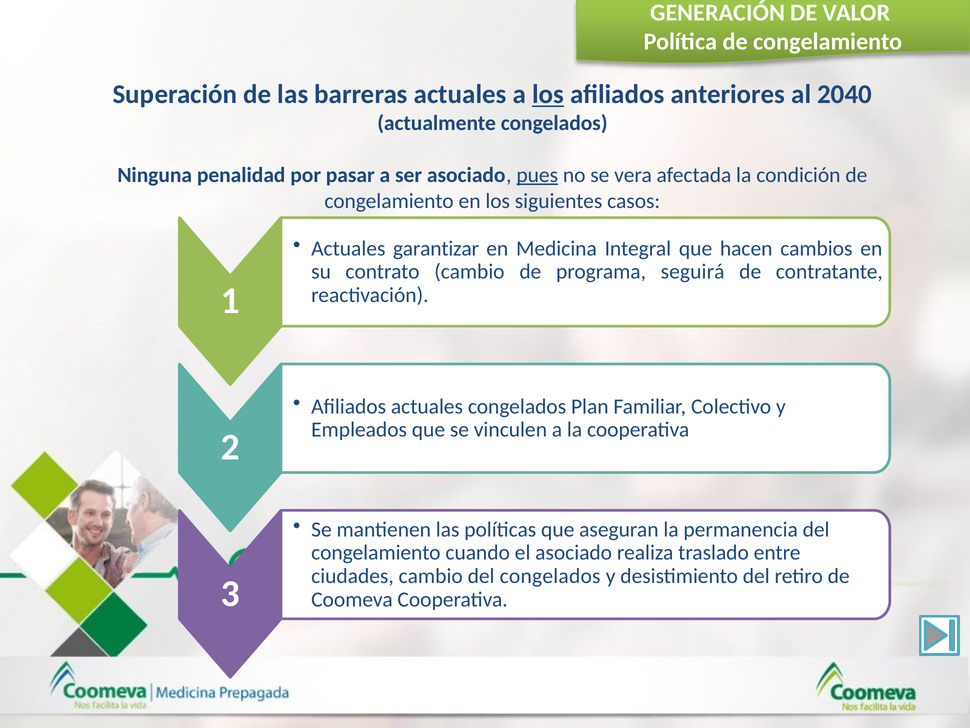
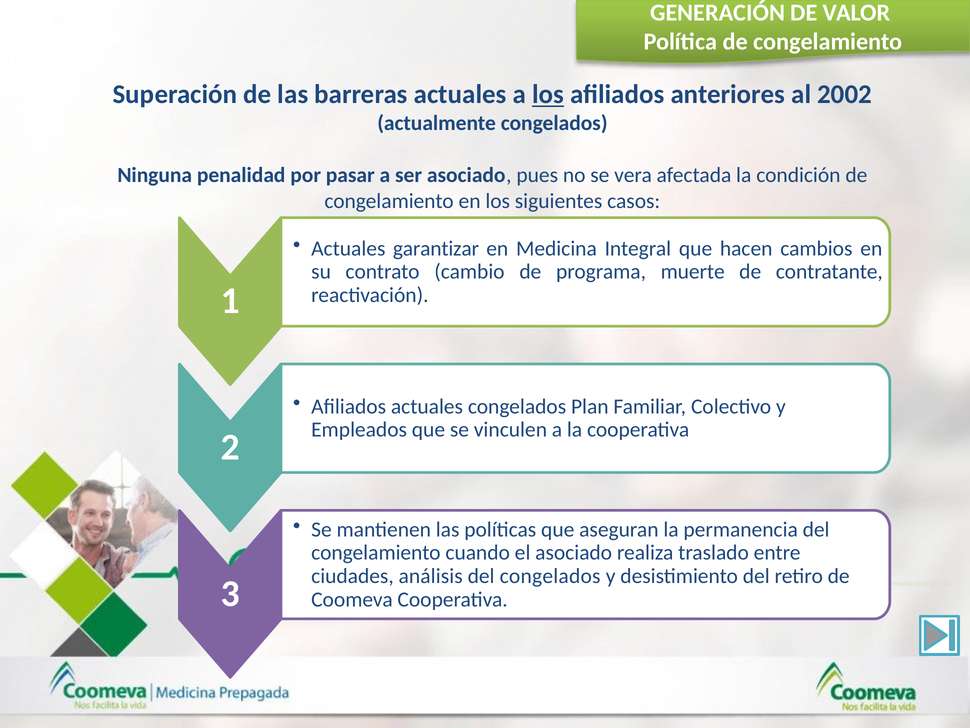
2040: 2040 -> 2002 (845, 95)
pues underline: present -> none (537, 175)
seguirá: seguirá -> muerte (693, 272)
ciudades cambio: cambio -> análisis (431, 576)
